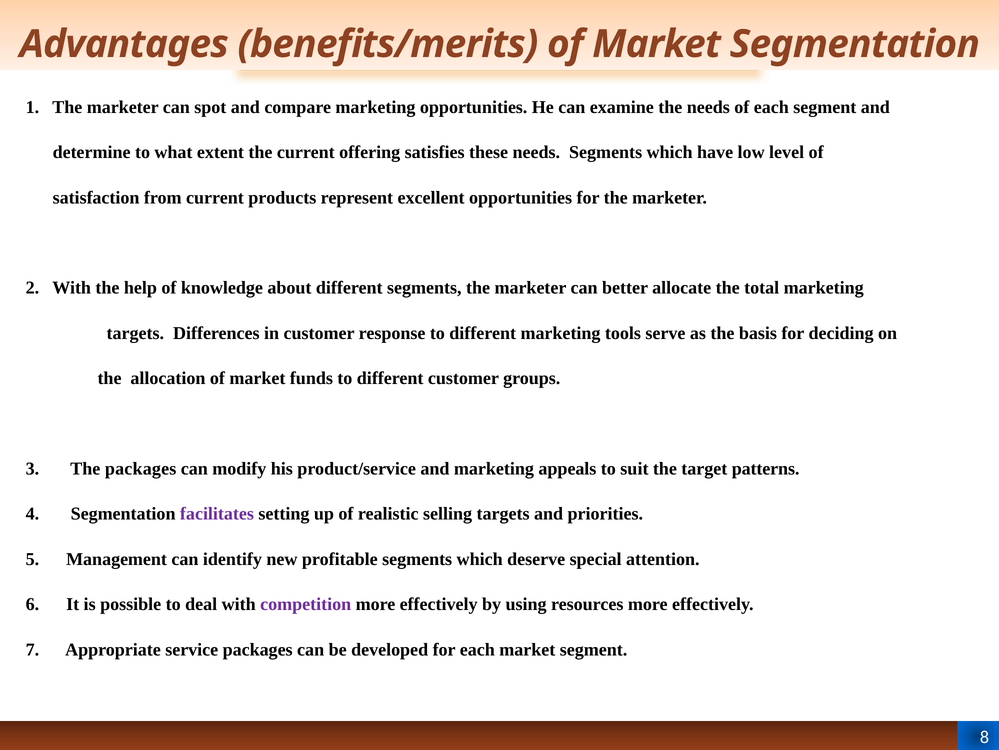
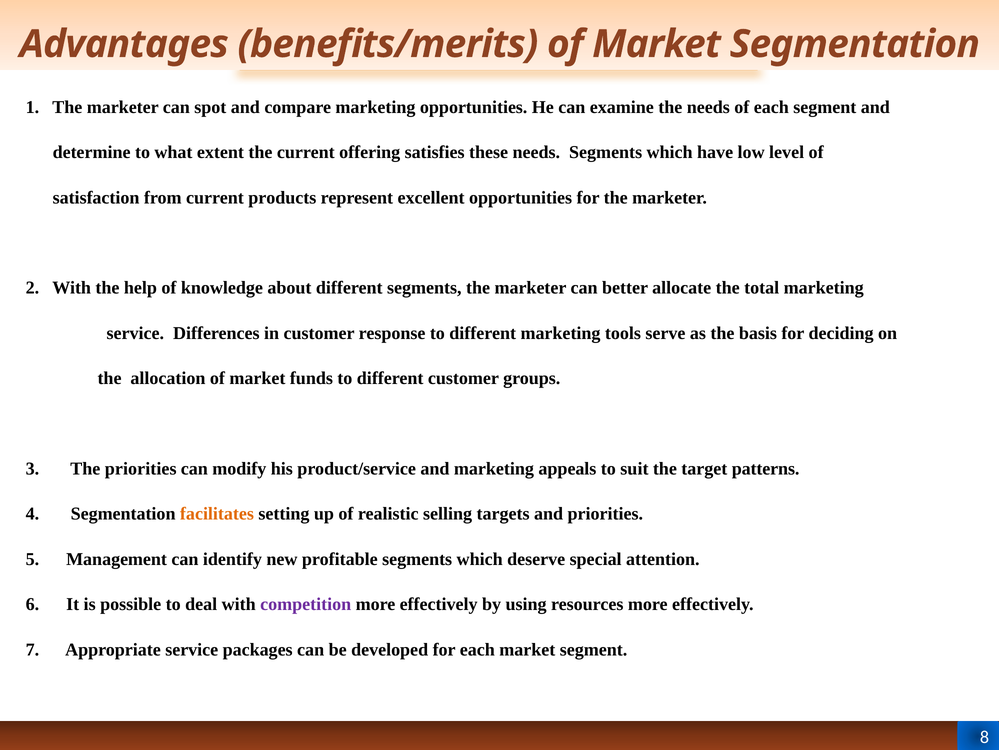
targets: targets -> service (135, 333)
The packages: packages -> priorities (141, 468)
facilitates colour: purple -> orange (217, 513)
